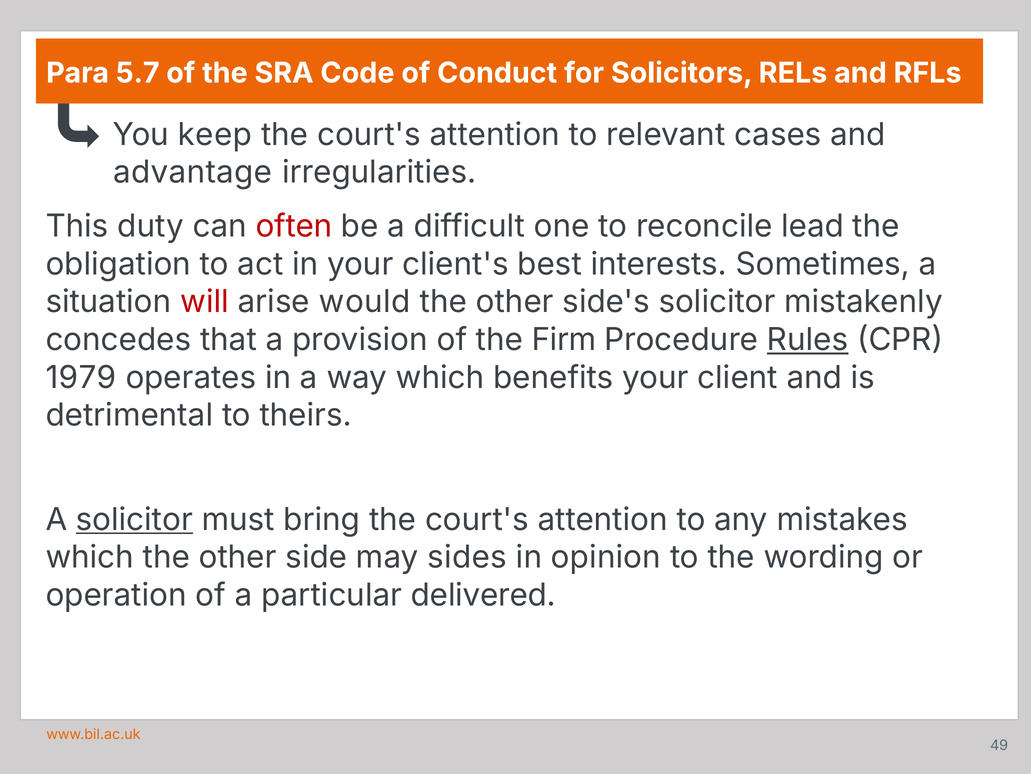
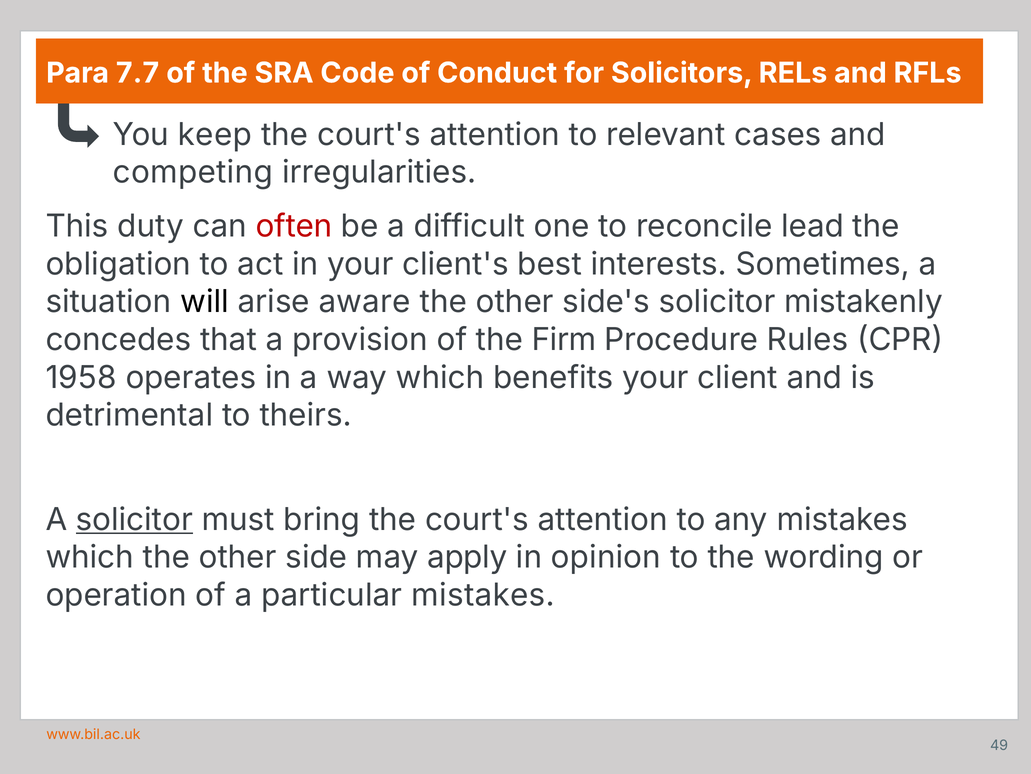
5.7: 5.7 -> 7.7 (138, 73)
advantage: advantage -> competing (193, 172)
will colour: red -> black (205, 302)
would: would -> aware (365, 302)
Rules underline: present -> none (808, 340)
1979: 1979 -> 1958 (81, 377)
sides: sides -> apply (467, 557)
particular delivered: delivered -> mistakes (483, 595)
